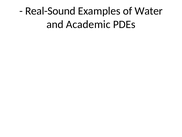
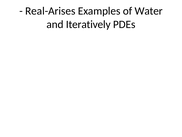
Real-Sound: Real-Sound -> Real-Arises (50, 11)
Academic: Academic -> Iteratively (88, 24)
